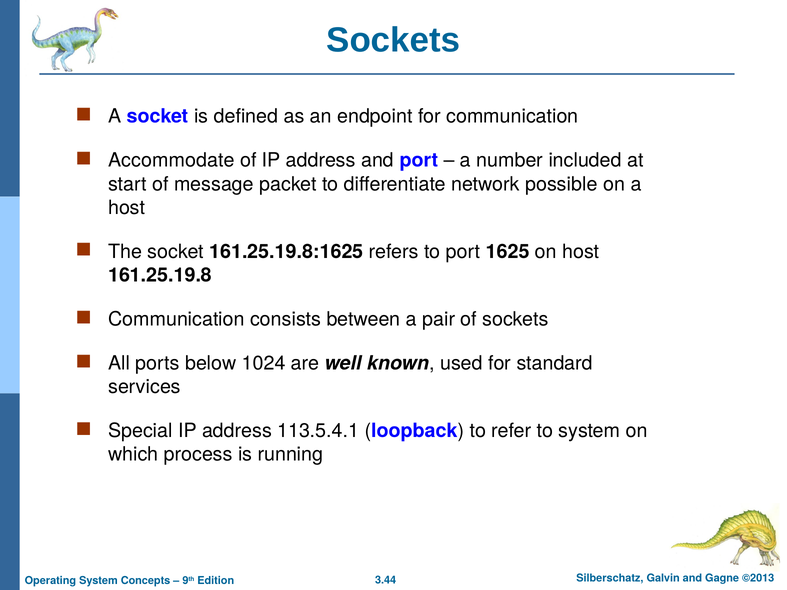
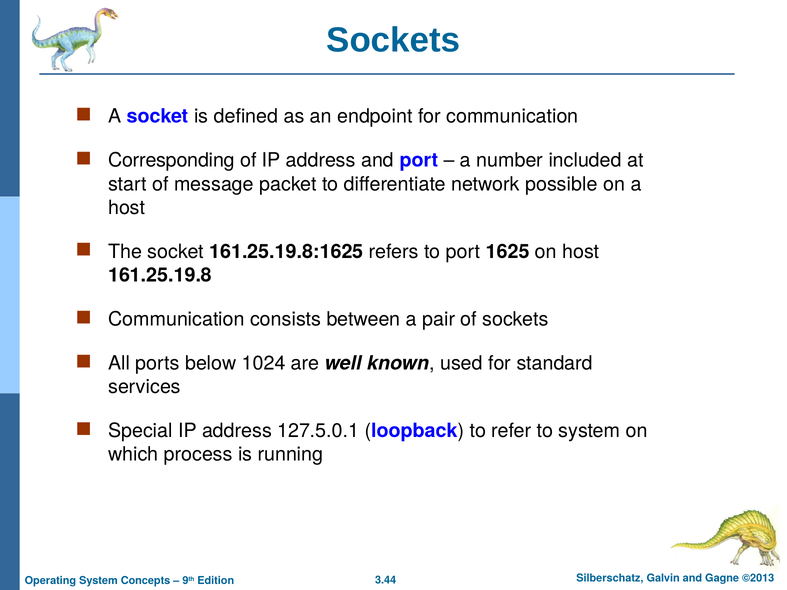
Accommodate: Accommodate -> Corresponding (171, 160)
113.5.4.1: 113.5.4.1 -> 127.5.0.1 (318, 431)
